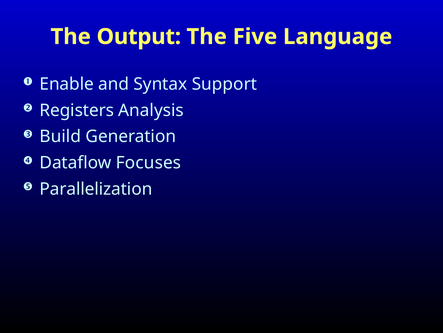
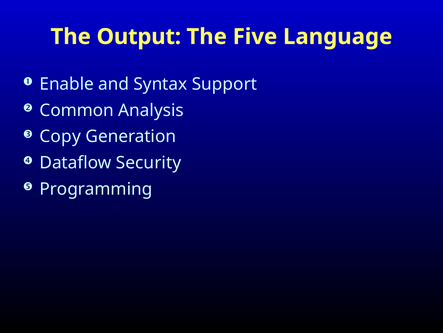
Registers: Registers -> Common (77, 110)
Build: Build -> Copy (60, 136)
Focuses: Focuses -> Security (149, 162)
Parallelization: Parallelization -> Programming (96, 189)
